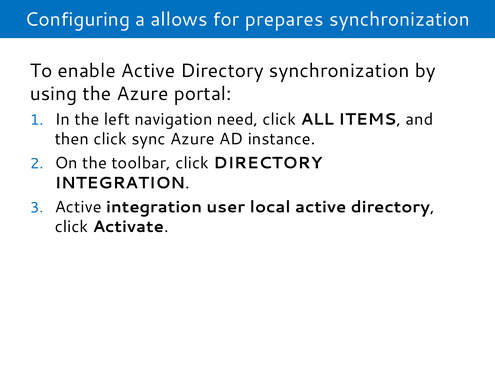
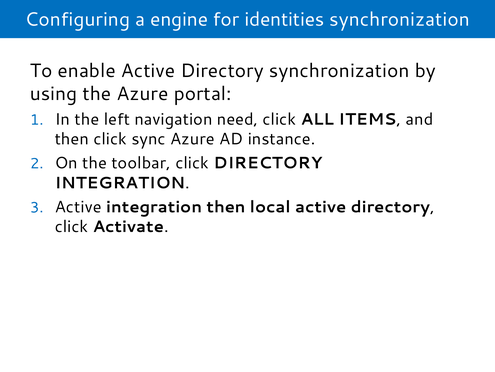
allows: allows -> engine (179, 20)
prepares: prepares -> identities (284, 20)
integration user: user -> then (226, 207)
